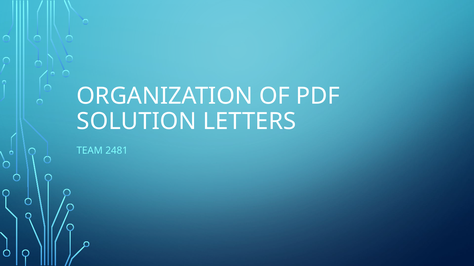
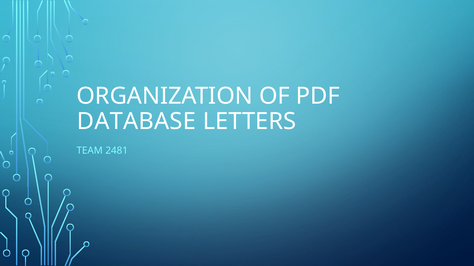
SOLUTION: SOLUTION -> DATABASE (137, 122)
